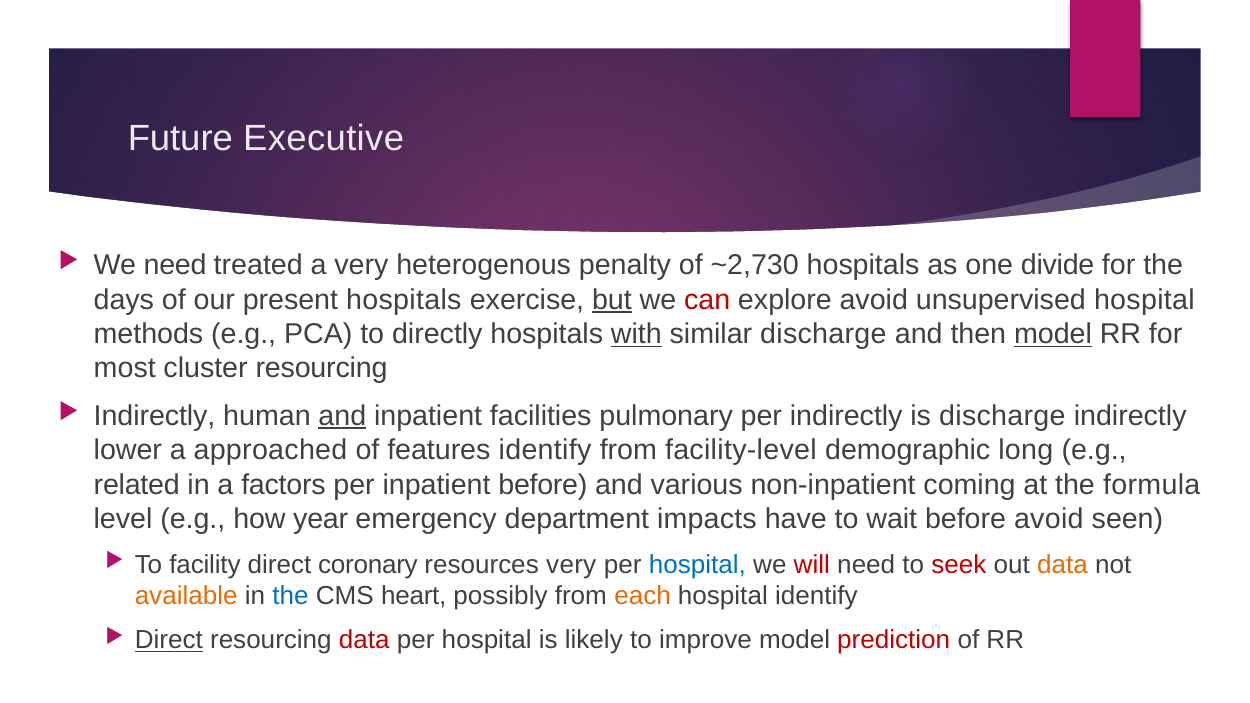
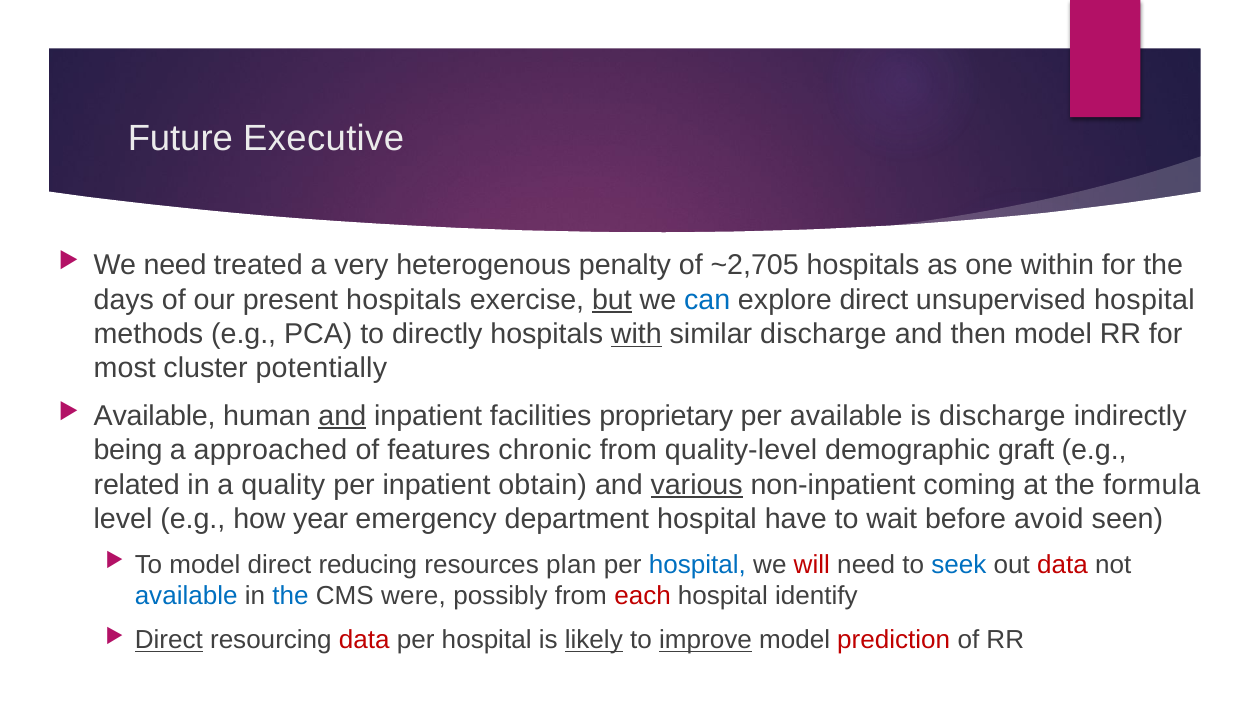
~2,730: ~2,730 -> ~2,705 (755, 266)
divide: divide -> within (1058, 266)
can colour: red -> blue (707, 300)
explore avoid: avoid -> direct (874, 300)
model underline: present -> none (1053, 334)
cluster resourcing: resourcing -> potentially (321, 369)
Indirectly: Indirectly -> Available (155, 416)
pulmonary: pulmonary -> proprietary (666, 416)
per indirectly: indirectly -> available (846, 416)
lower: lower -> being (128, 450)
features identify: identify -> chronic (545, 450)
facility-level: facility-level -> quality-level (741, 450)
long: long -> graft (1026, 450)
factors: factors -> quality (283, 485)
inpatient before: before -> obtain (543, 485)
various underline: none -> present (697, 485)
department impacts: impacts -> hospital (707, 519)
To facility: facility -> model (205, 565)
coronary: coronary -> reducing (368, 565)
resources very: very -> plan (571, 565)
seek colour: red -> blue (959, 565)
data colour: orange -> red (1063, 565)
available colour: orange -> blue (186, 596)
heart: heart -> were (414, 596)
each colour: orange -> red (643, 596)
likely underline: none -> present (594, 640)
improve underline: none -> present (705, 640)
